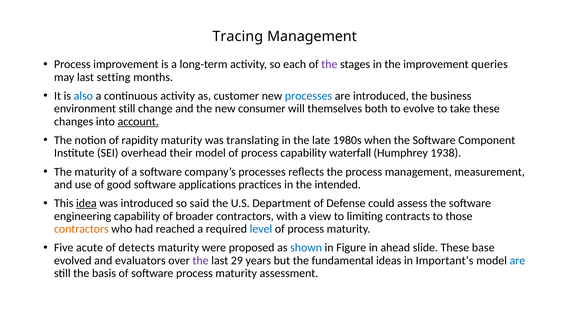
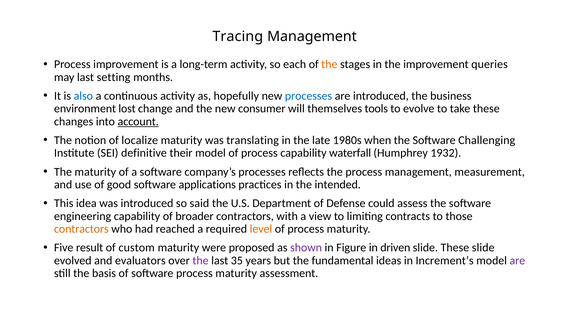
the colour: purple -> orange (329, 64)
customer: customer -> hopefully (236, 96)
environment still: still -> lost (127, 109)
both: both -> tools (376, 109)
rapidity: rapidity -> localize (140, 140)
Component: Component -> Challenging (487, 140)
overhead: overhead -> definitive (144, 153)
1938: 1938 -> 1932 (446, 153)
idea underline: present -> none (86, 203)
level colour: blue -> orange (261, 229)
acute: acute -> result (90, 248)
detects: detects -> custom (137, 248)
shown colour: blue -> purple (306, 248)
ahead: ahead -> driven (395, 248)
These base: base -> slide (483, 248)
29: 29 -> 35 (237, 261)
Important’s: Important’s -> Increment’s (445, 261)
are colour: blue -> purple (517, 261)
